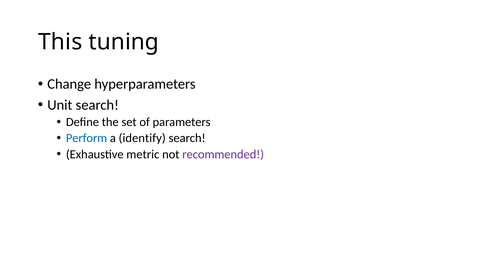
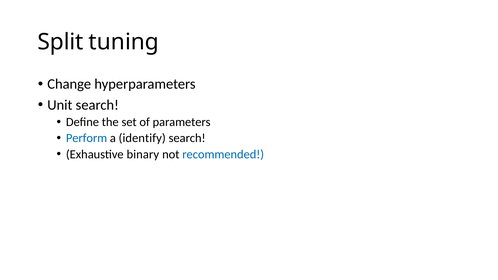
This: This -> Split (60, 42)
metric: metric -> binary (143, 154)
recommended colour: purple -> blue (223, 154)
